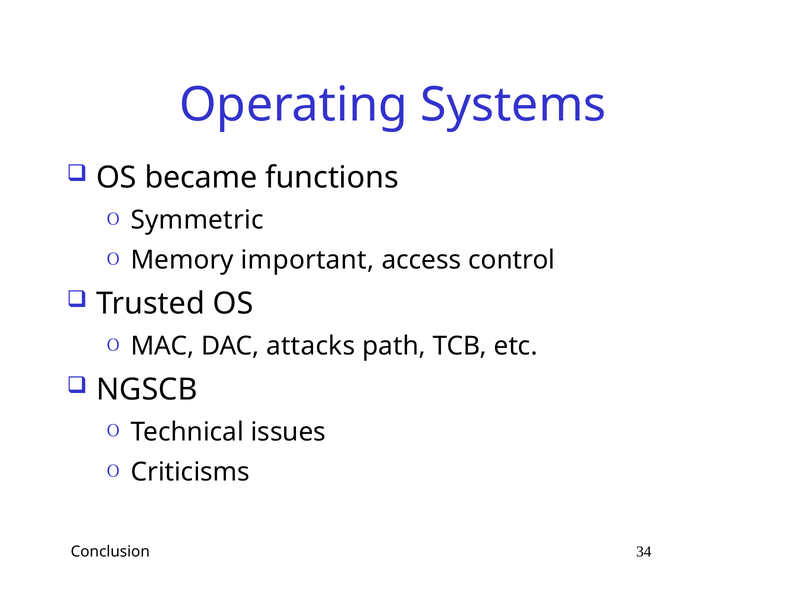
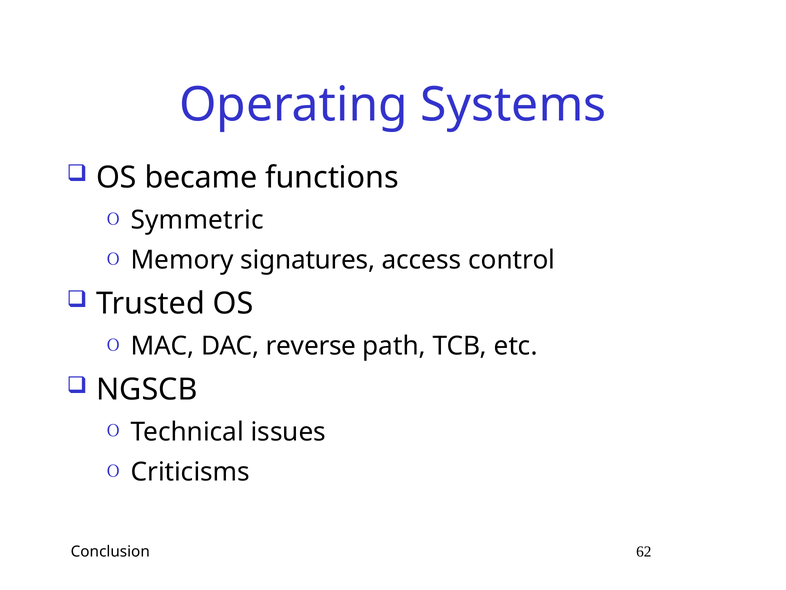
important: important -> signatures (308, 260)
attacks: attacks -> reverse (311, 346)
34: 34 -> 62 (644, 551)
